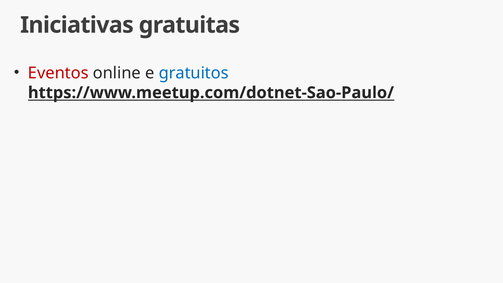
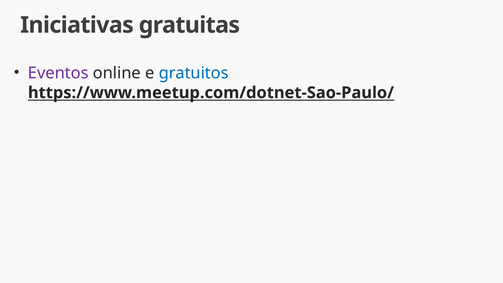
Eventos colour: red -> purple (58, 73)
